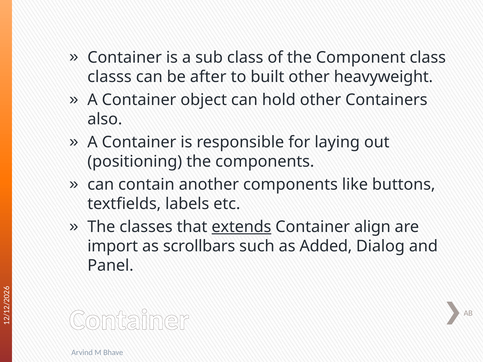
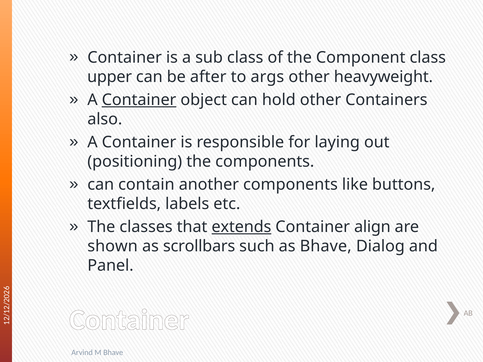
classs: classs -> upper (110, 77)
built: built -> args (267, 77)
Container underline: none -> present (139, 100)
import: import -> shown (113, 246)
as Added: Added -> Bhave (326, 246)
